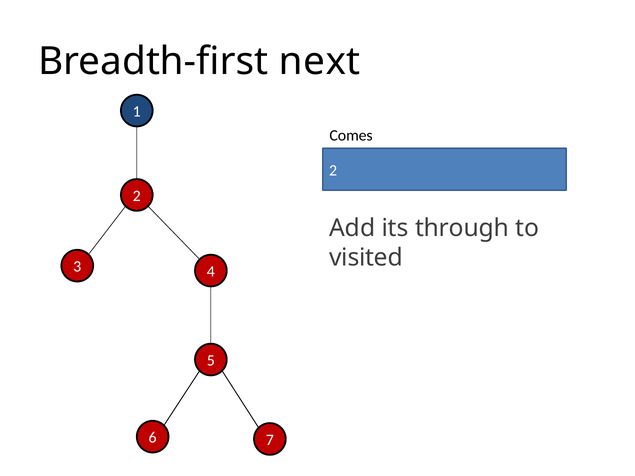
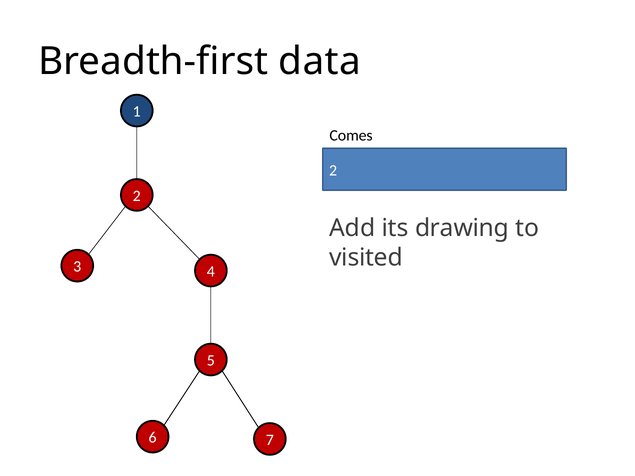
next: next -> data (320, 61)
through: through -> drawing (462, 228)
